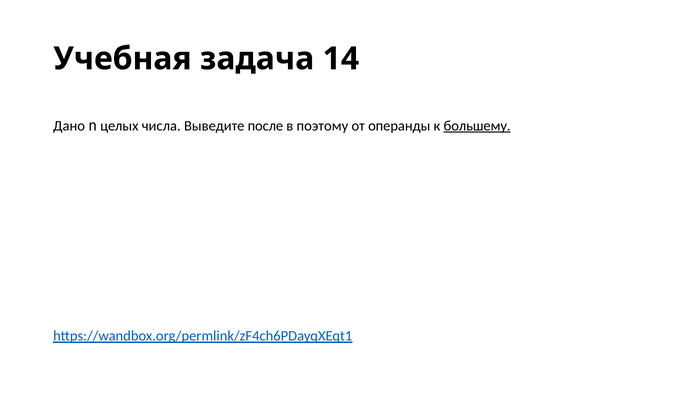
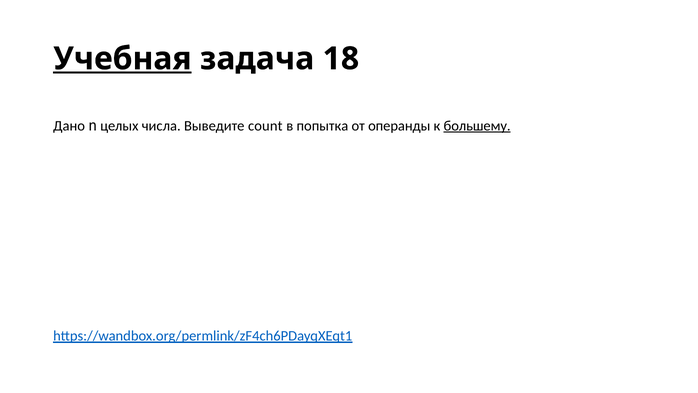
Учебная underline: none -> present (122, 59)
14: 14 -> 18 (341, 59)
после: после -> count (265, 126)
поэтому: поэтому -> попытка (322, 126)
